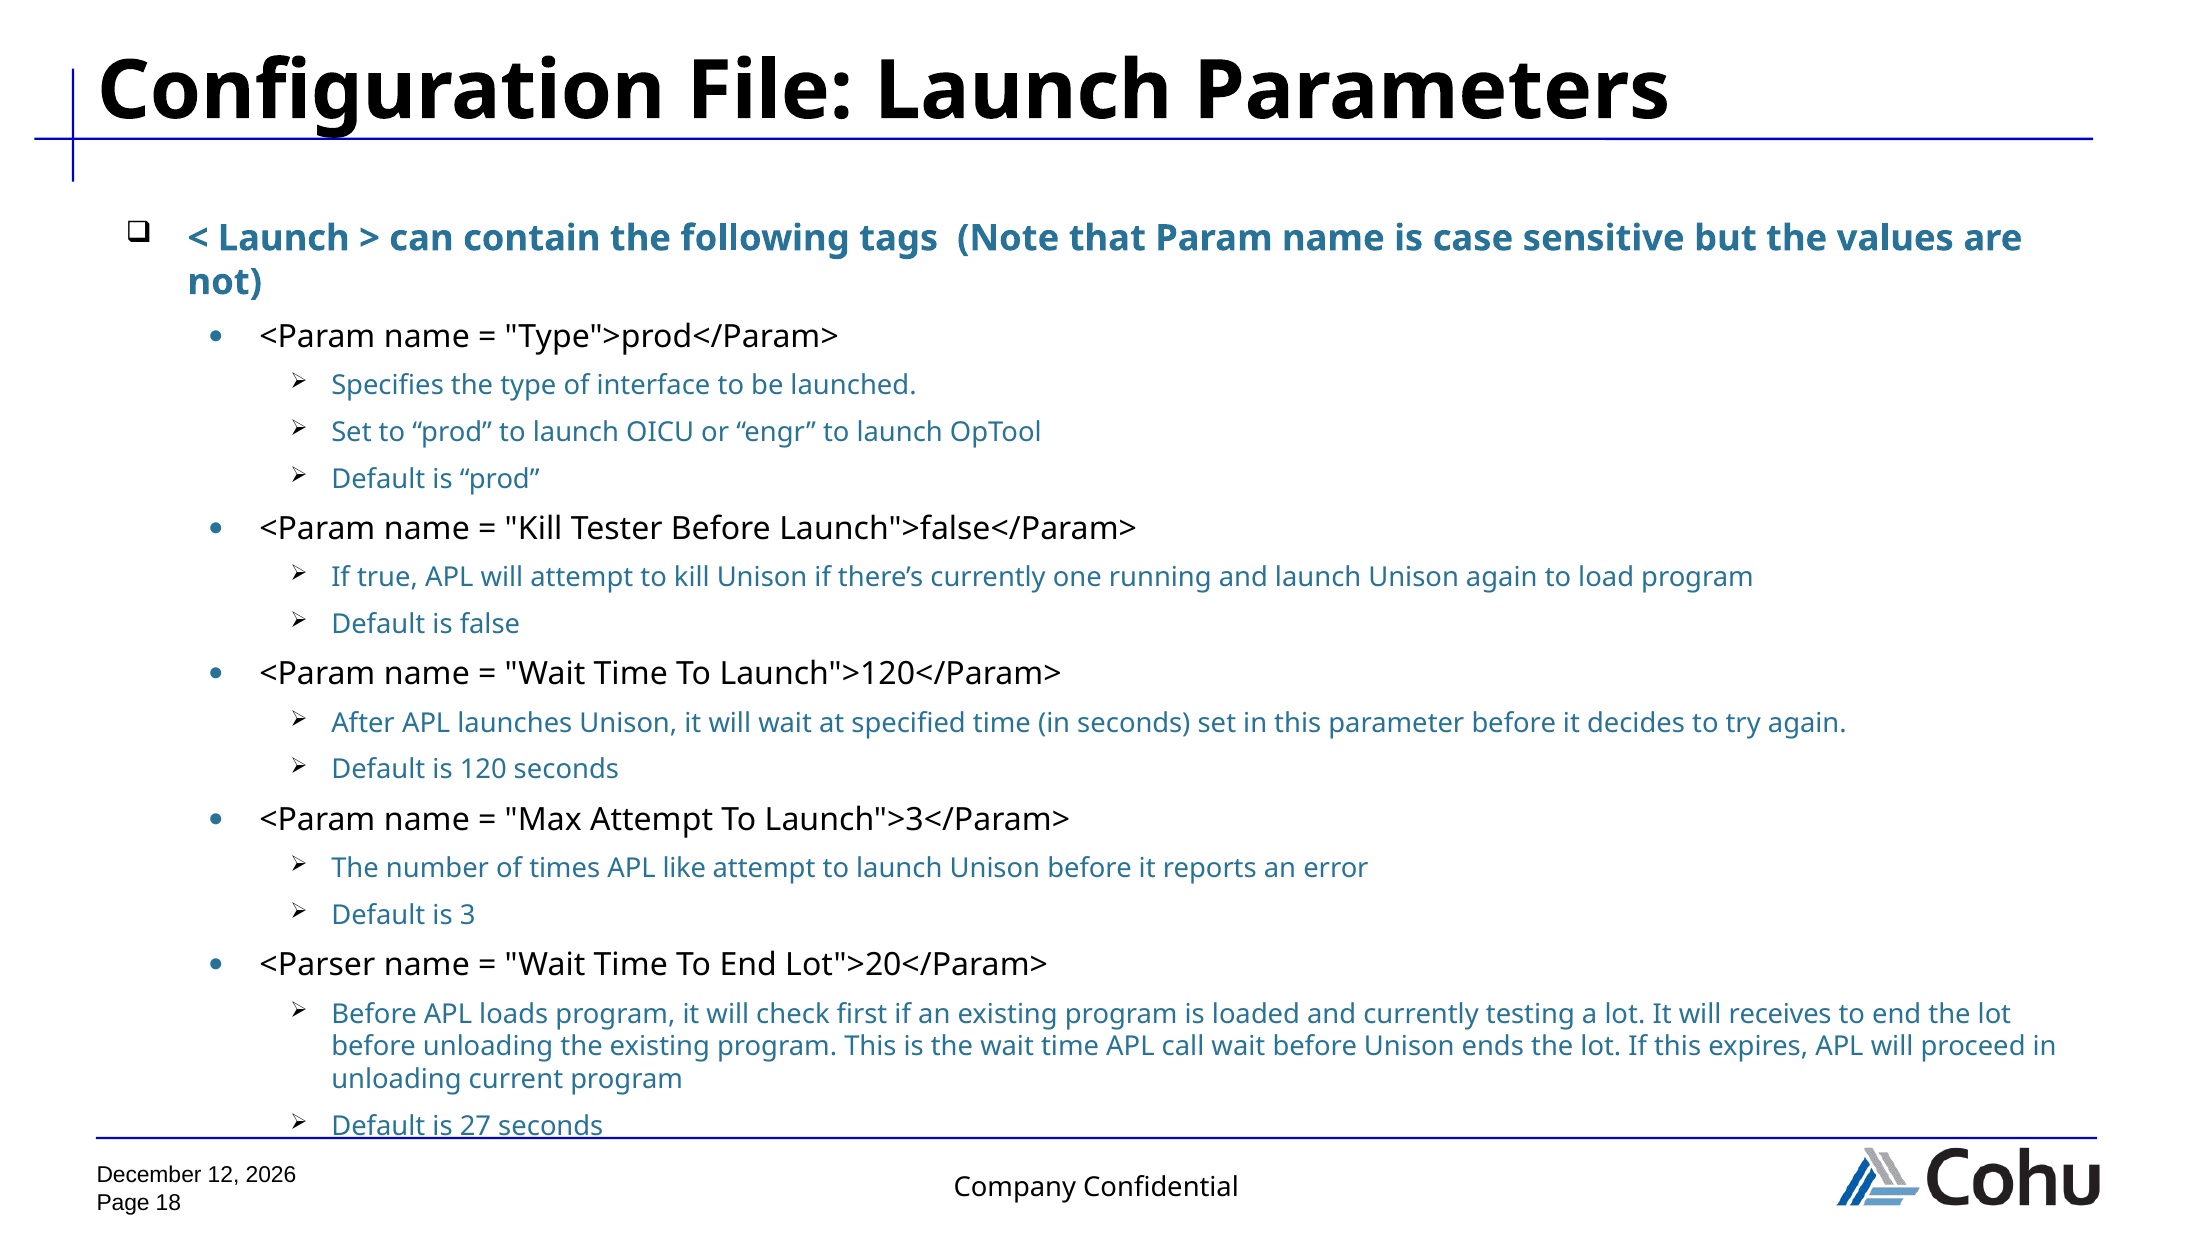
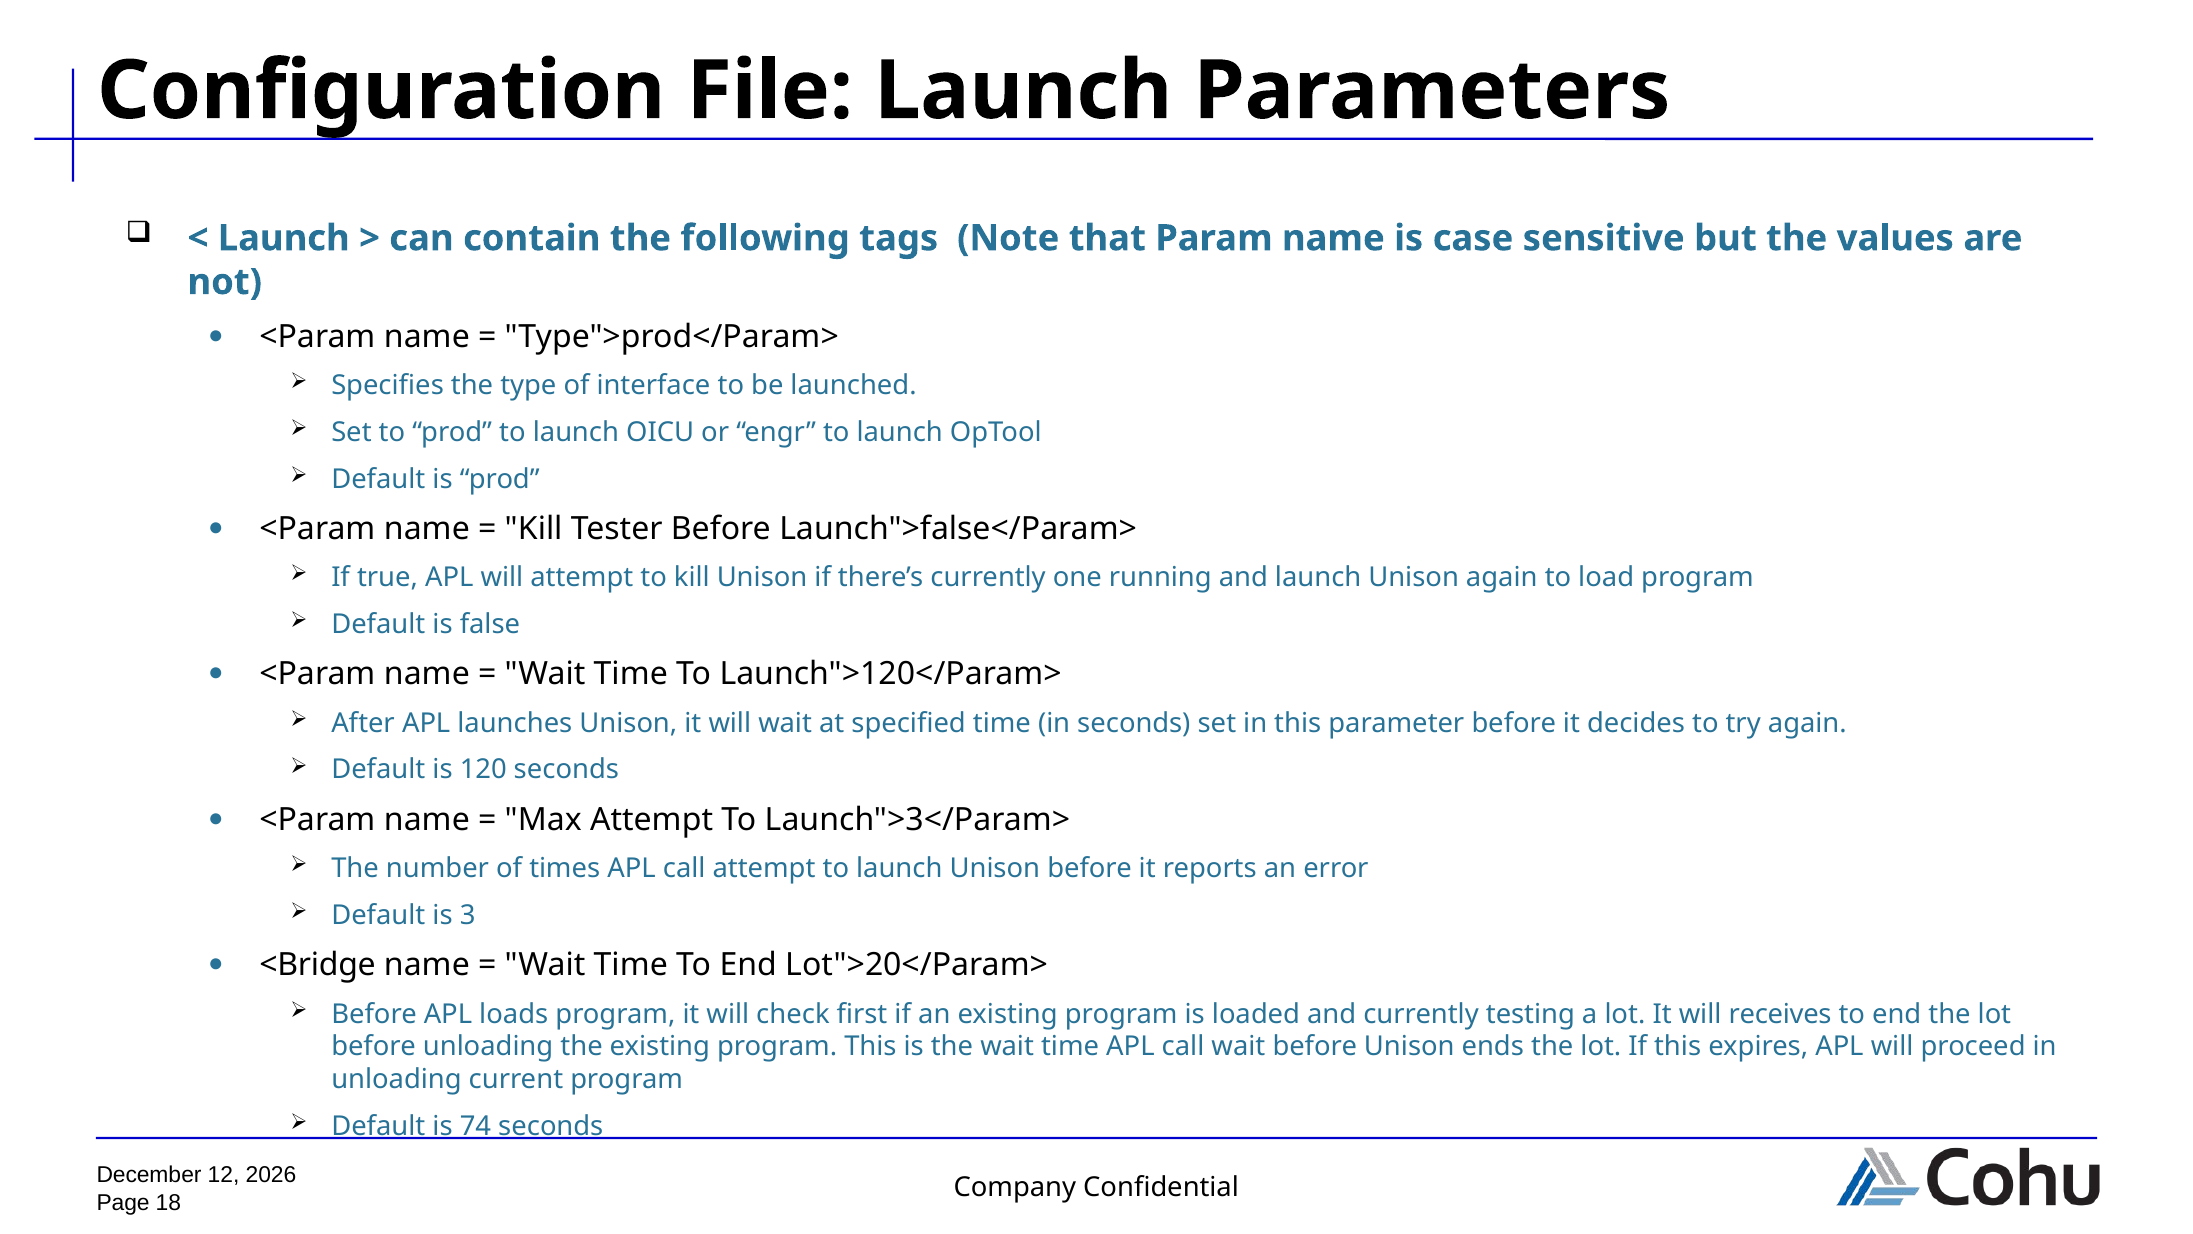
times APL like: like -> call (684, 868)
<Parser: <Parser -> <Bridge (318, 965)
27: 27 -> 74 (475, 1126)
